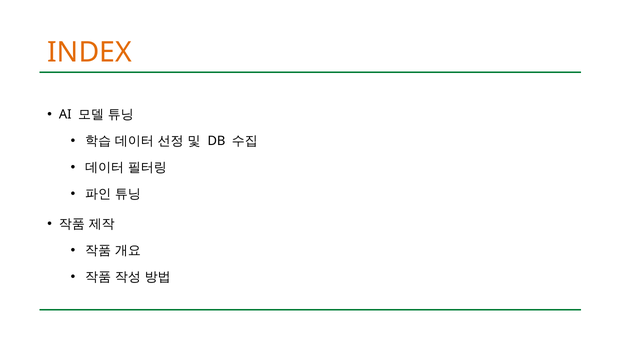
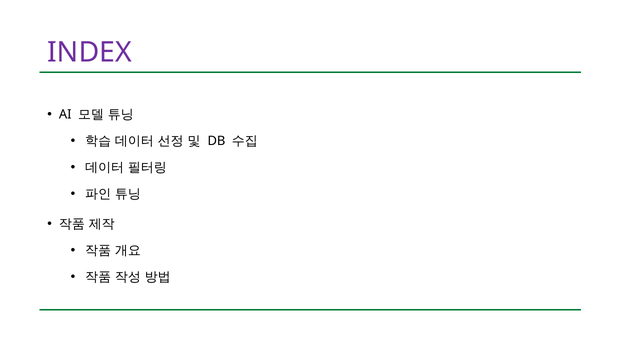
INDEX colour: orange -> purple (90, 52)
